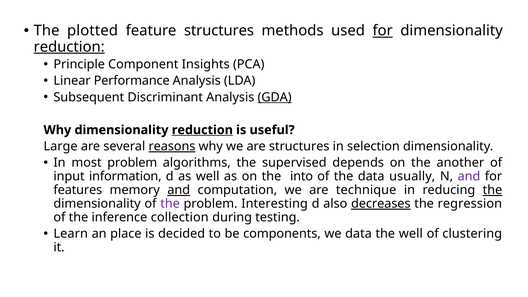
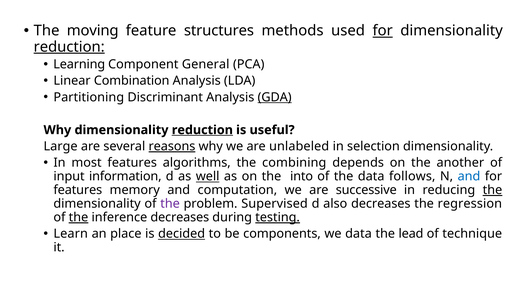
plotted: plotted -> moving (93, 31)
Principle: Principle -> Learning (79, 64)
Insights: Insights -> General (206, 64)
Performance: Performance -> Combination (132, 81)
Subsequent: Subsequent -> Partitioning (89, 97)
are structures: structures -> unlabeled (299, 146)
most problem: problem -> features (132, 163)
supervised: supervised -> combining (294, 163)
well underline: none -> present (208, 176)
usually: usually -> follows (412, 176)
and colour: purple -> blue (469, 176)
and underline: present -> none (179, 190)
technique: technique -> successive (366, 190)
Interesting: Interesting -> Supervised (275, 204)
decreases underline: present -> none (381, 204)
the underline: none -> present (79, 217)
inference collection: collection -> decreases (180, 217)
testing underline: none -> present (278, 217)
decided underline: none -> present (182, 234)
the well: well -> lead (411, 234)
clustering: clustering -> technique (472, 234)
